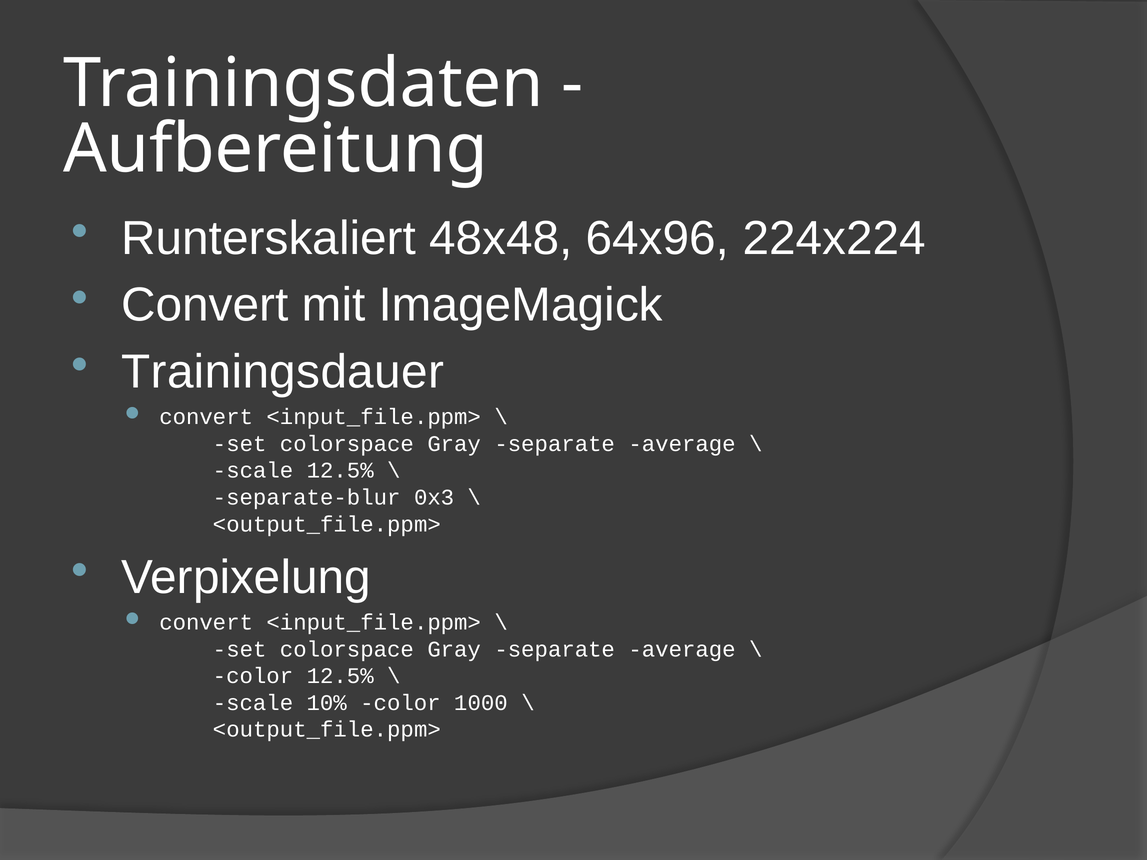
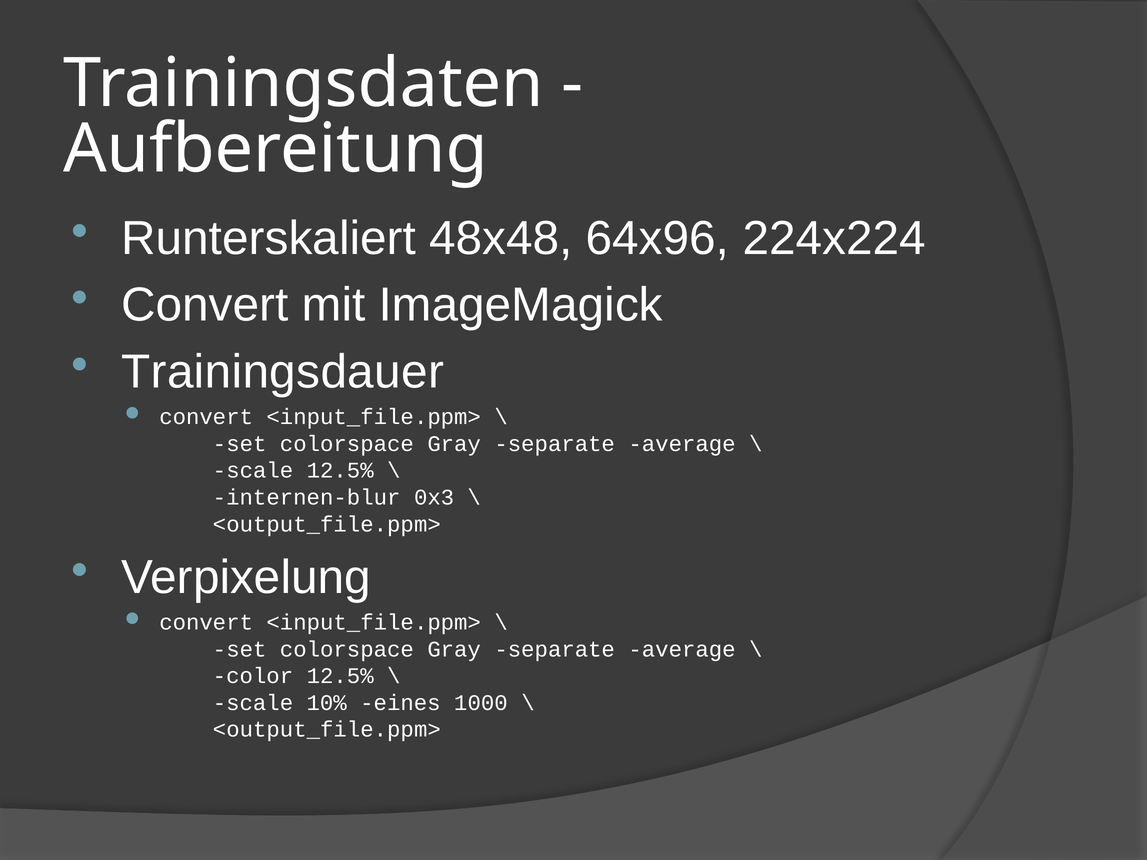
separate-blur: separate-blur -> internen-blur (307, 497)
10% color: color -> eines (400, 703)
